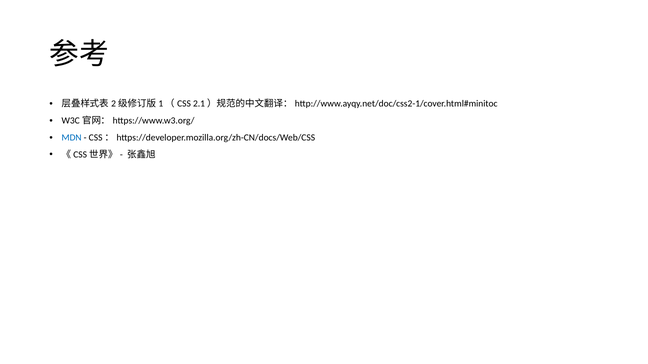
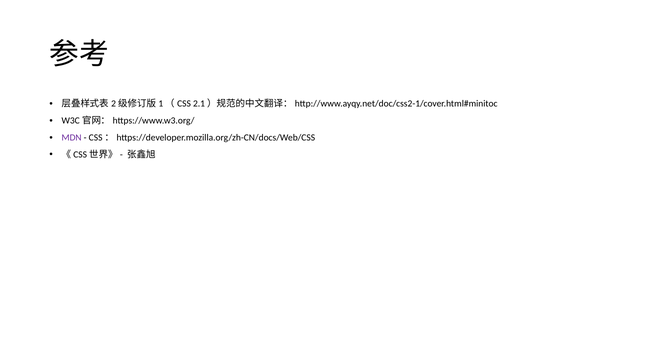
MDN colour: blue -> purple (72, 138)
